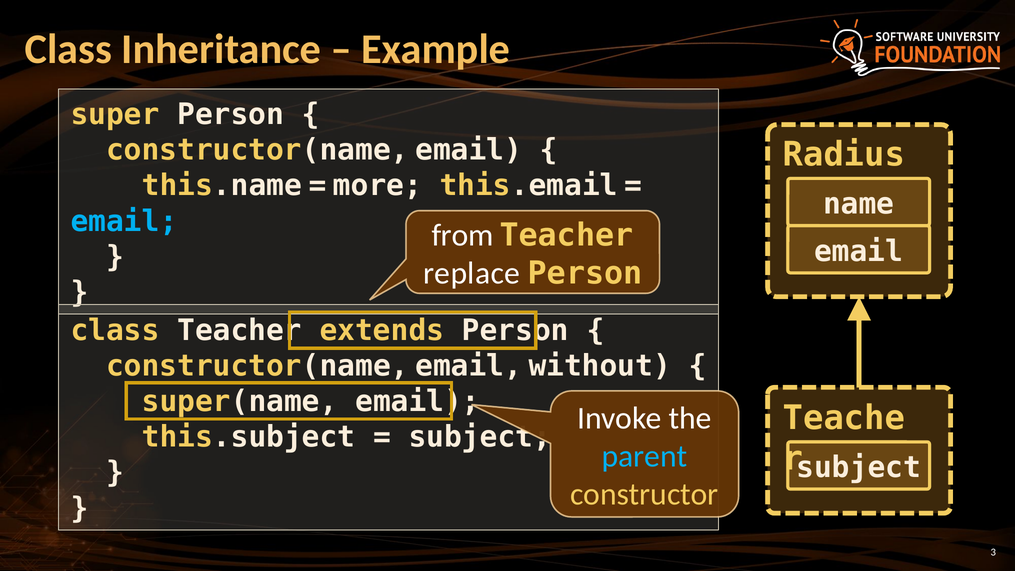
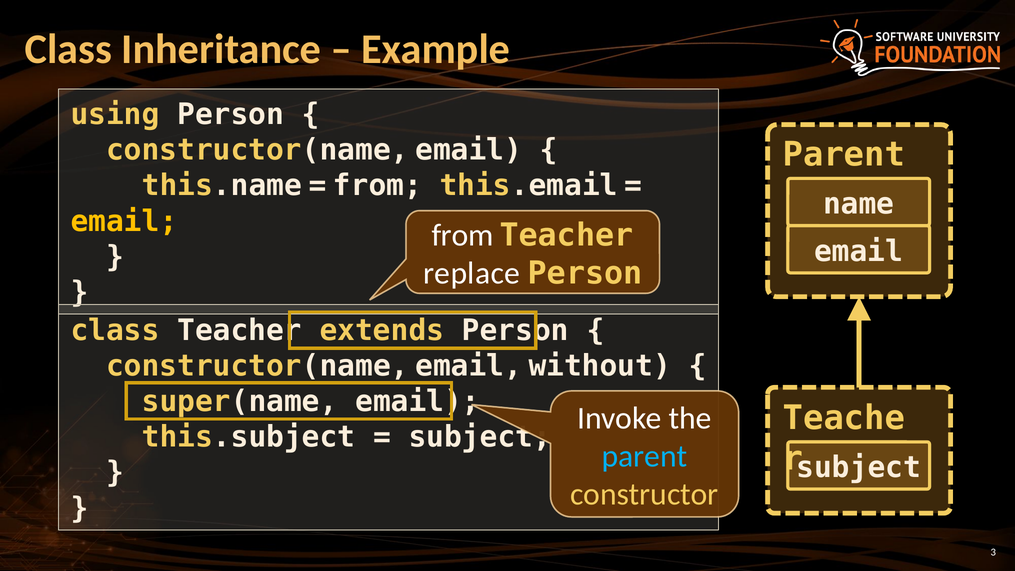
super: super -> using (115, 115)
Radius: Radius -> Parent (844, 154)
more: more -> from (377, 186)
email colour: light blue -> yellow (124, 221)
